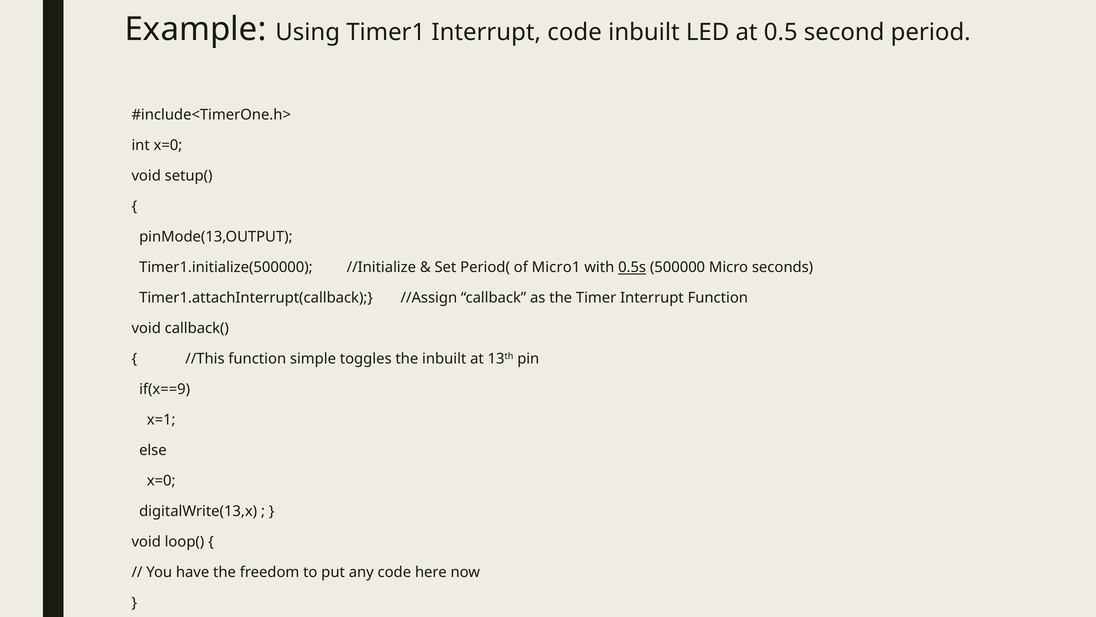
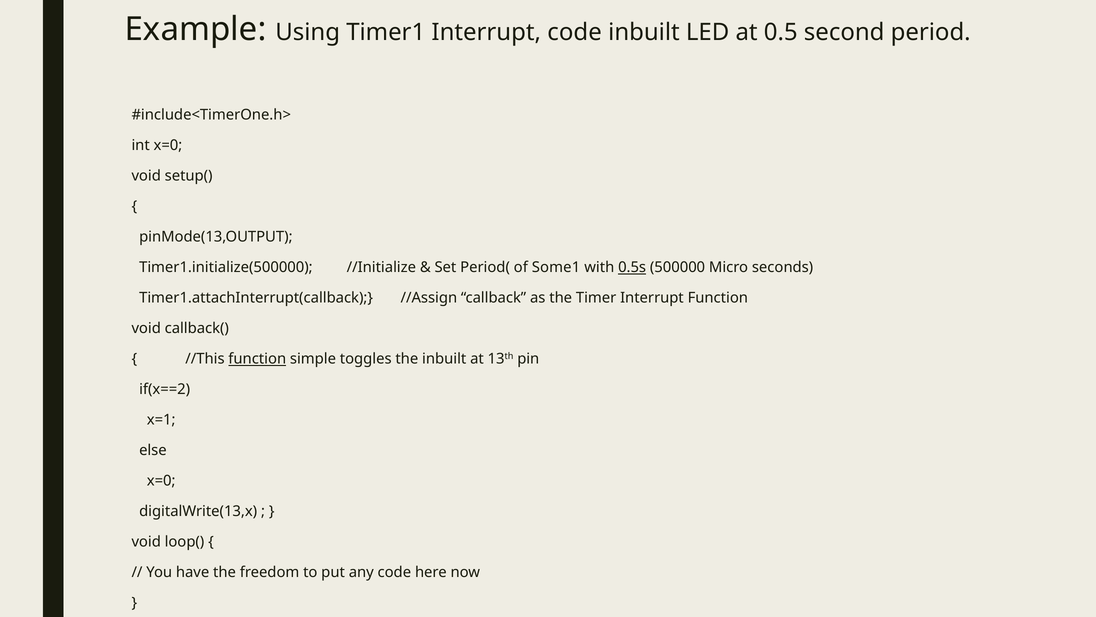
Micro1: Micro1 -> Some1 (556, 267)
function underline: none -> present (257, 359)
if(x==9: if(x==9 -> if(x==2 (165, 389)
